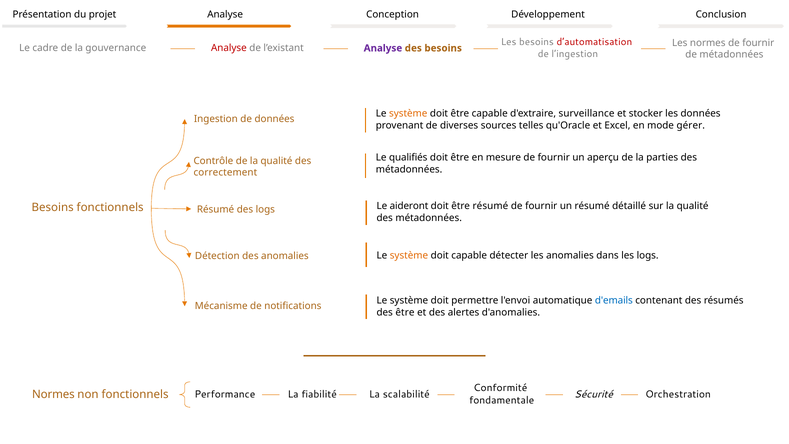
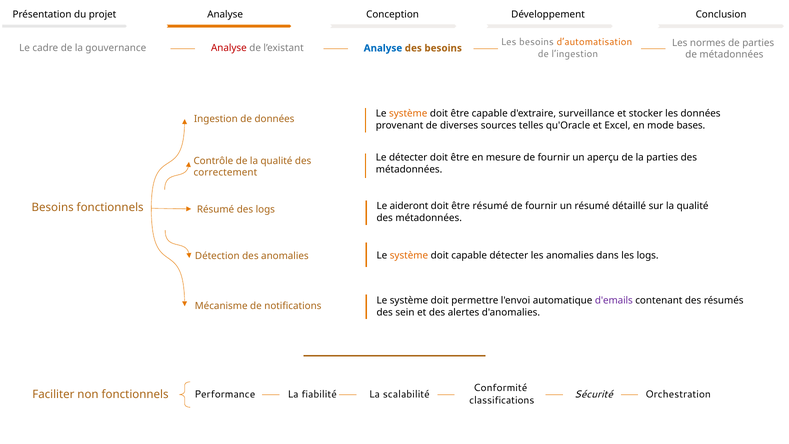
d’automatisation colour: red -> orange (594, 42)
normes de fournir: fournir -> parties (758, 43)
Analyse colour: purple -> blue (383, 48)
gérer: gérer -> bases (691, 125)
Le qualifiés: qualifiés -> détecter (408, 158)
d'emails colour: blue -> purple (614, 301)
des être: être -> sein (405, 312)
Normes: Normes -> Faciliter (53, 394)
fondamentale: fondamentale -> classifications (502, 400)
